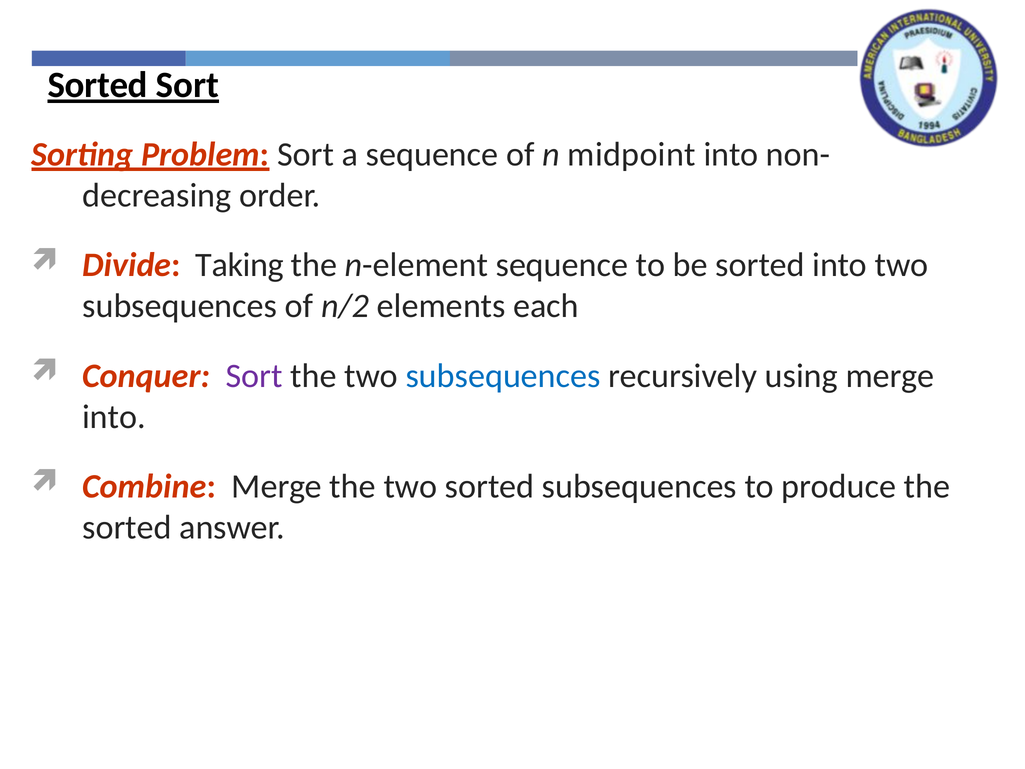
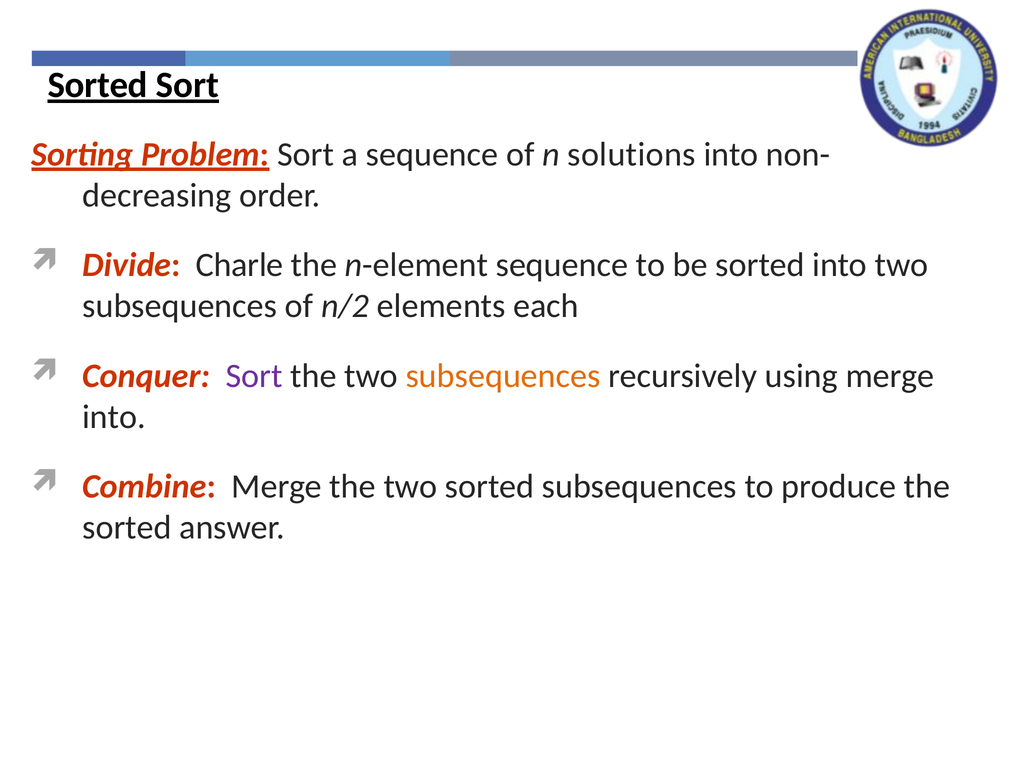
midpoint: midpoint -> solutions (632, 155)
Taking: Taking -> Charle (240, 265)
subsequences colour: blue -> orange (503, 376)
